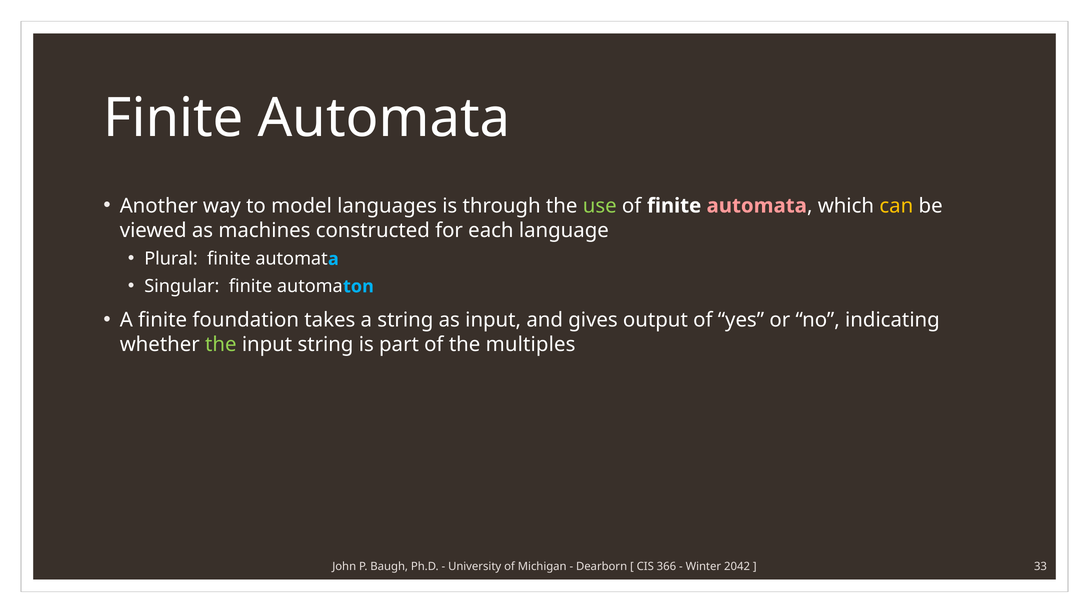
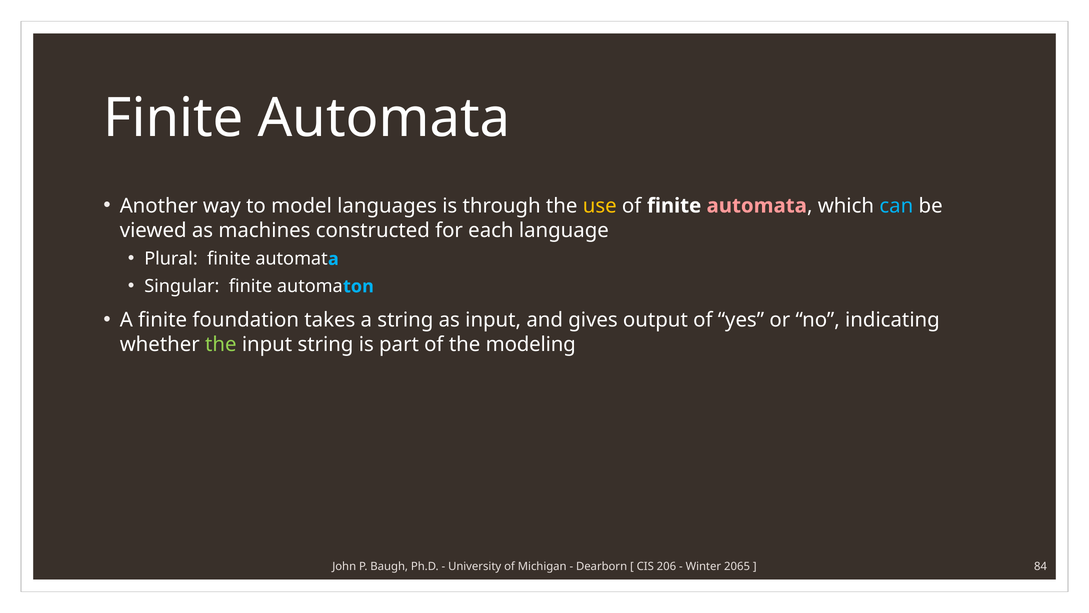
use colour: light green -> yellow (600, 206)
can colour: yellow -> light blue (896, 206)
multiples: multiples -> modeling (531, 344)
366: 366 -> 206 (666, 566)
2042: 2042 -> 2065 (737, 566)
33: 33 -> 84 (1041, 566)
